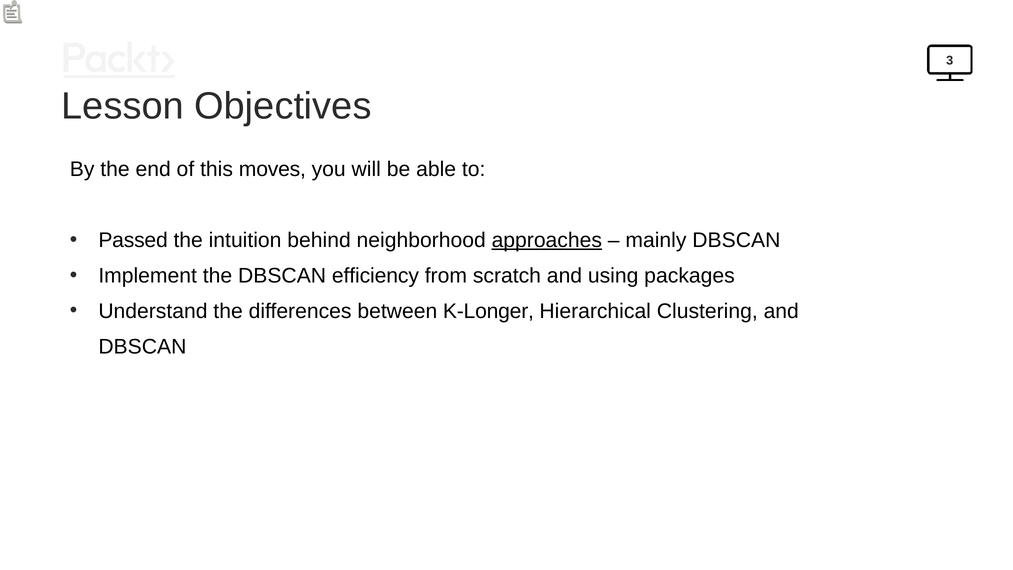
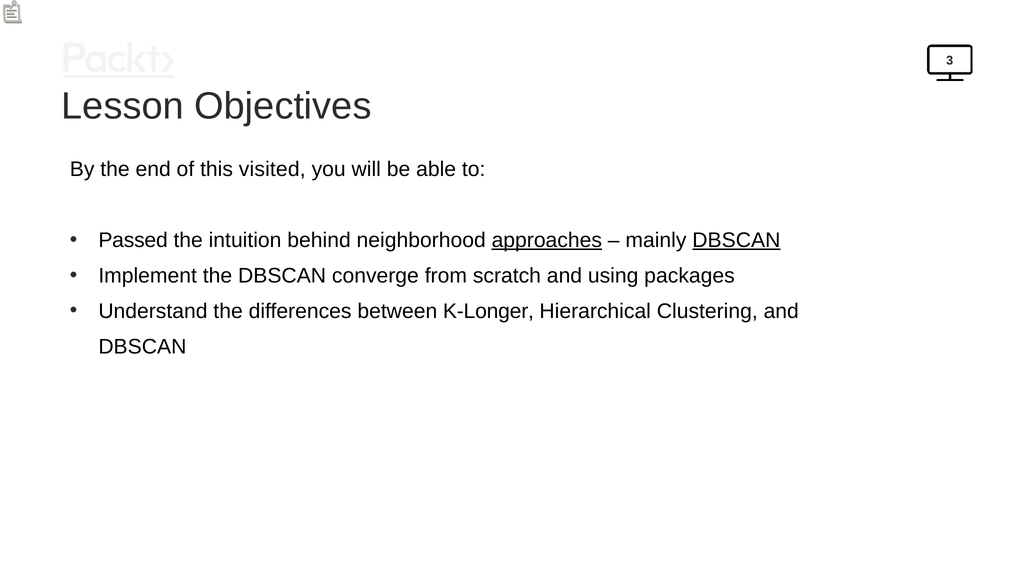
moves: moves -> visited (272, 169)
DBSCAN underline: none -> present (736, 240)
efficiency: efficiency -> converge (375, 276)
